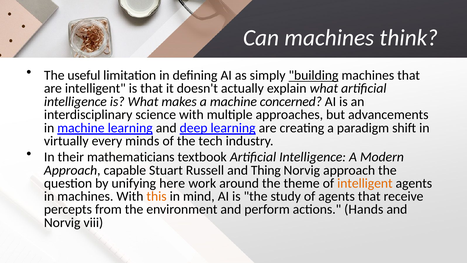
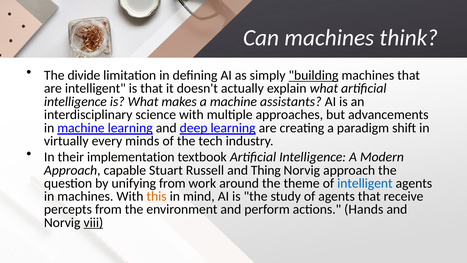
useful: useful -> divide (84, 75)
concerned: concerned -> assistants (291, 101)
mathematicians: mathematicians -> implementation (131, 157)
unifying here: here -> from (172, 183)
intelligent colour: orange -> blue (365, 183)
viii underline: none -> present (93, 222)
